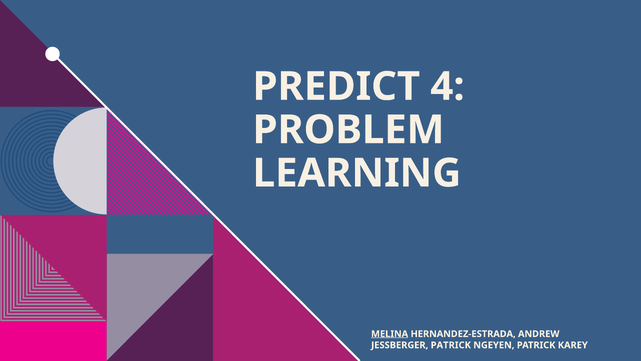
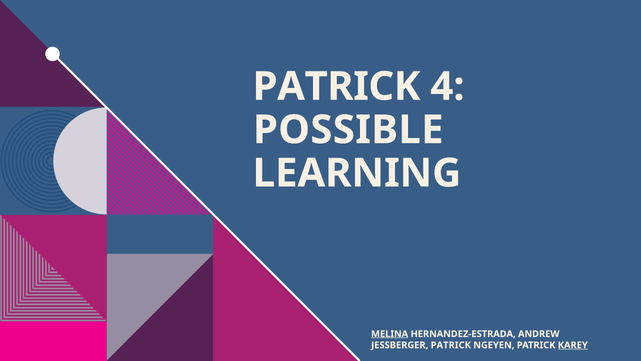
PREDICT: PREDICT -> PATRICK (337, 87)
PROBLEM: PROBLEM -> POSSIBLE (348, 130)
KAREY underline: none -> present (573, 345)
